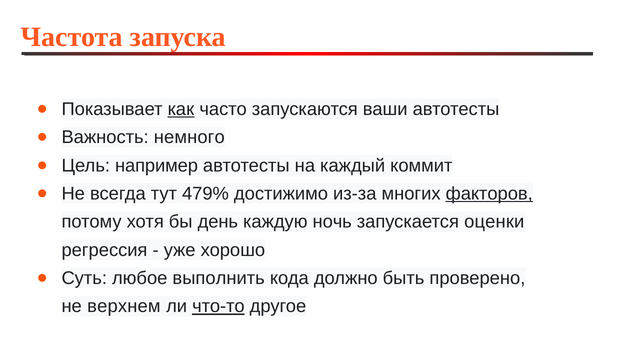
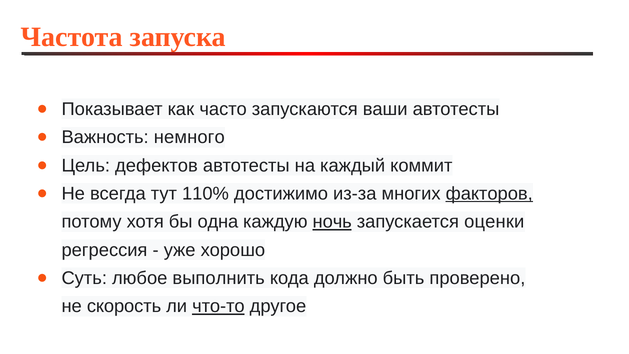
как underline: present -> none (181, 109)
например: например -> дефектов (156, 165)
479%: 479% -> 110% (205, 194)
день: день -> одна (218, 222)
ночь underline: none -> present (332, 222)
верхнем: верхнем -> скорость (124, 306)
